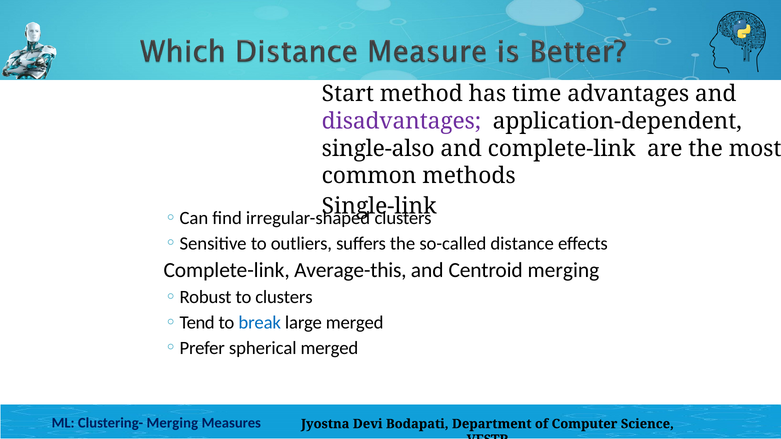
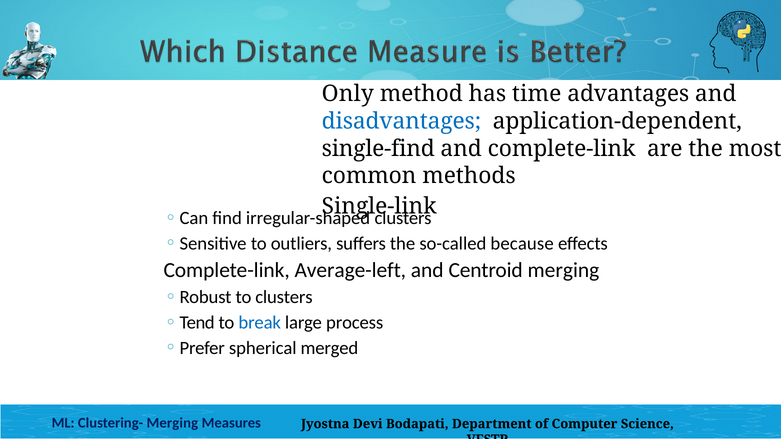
Start: Start -> Only (348, 94)
disadvantages colour: purple -> blue (401, 121)
single-also: single-also -> single-find (378, 149)
distance: distance -> because (522, 244)
Average-this: Average-this -> Average-left (350, 271)
large merged: merged -> process (355, 323)
